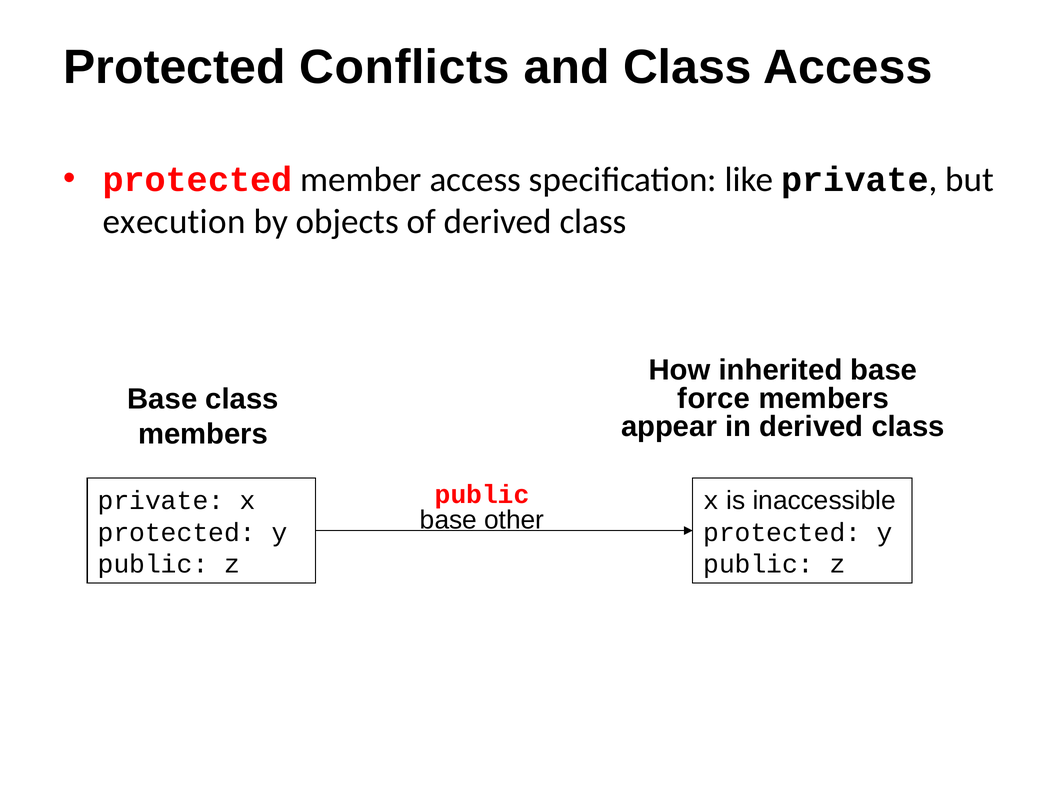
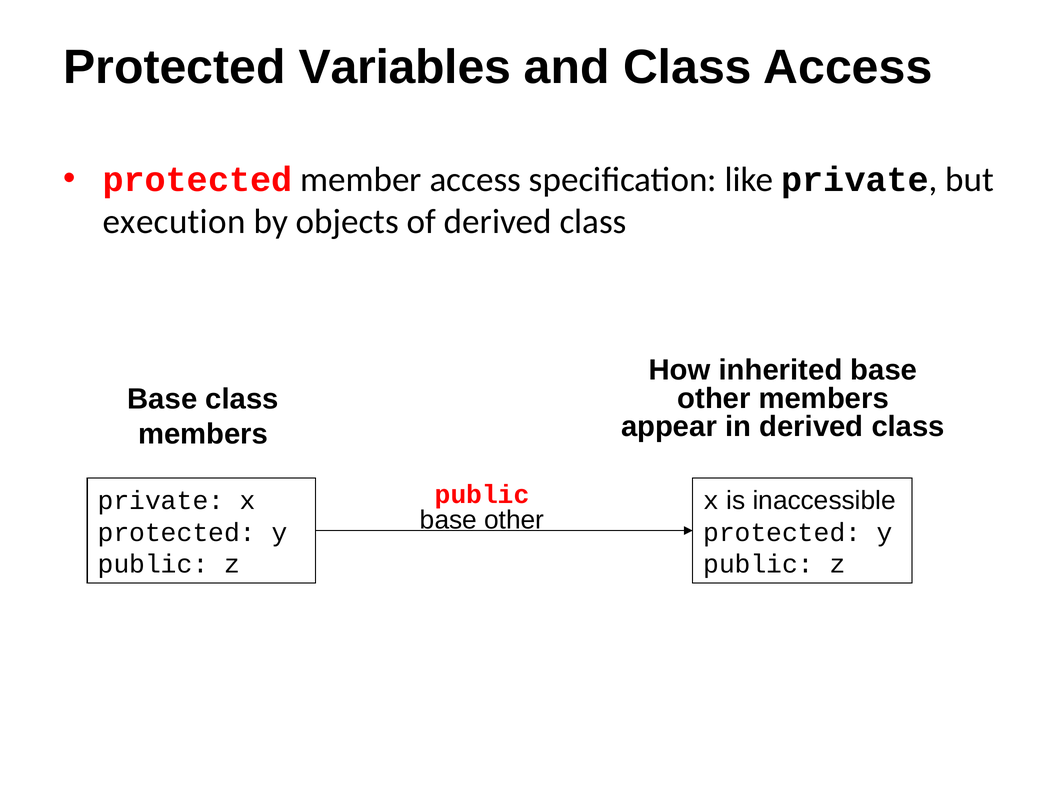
Conflicts: Conflicts -> Variables (405, 68)
force: force -> other (714, 399)
